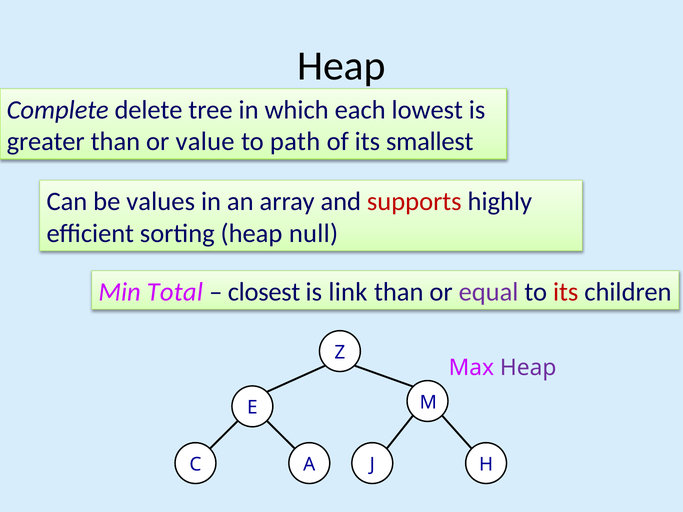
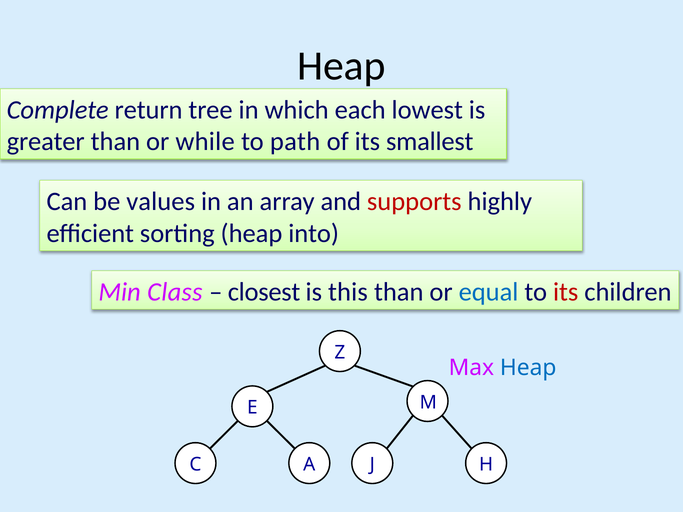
delete: delete -> return (149, 110)
value: value -> while (205, 142)
null: null -> into (314, 233)
Total: Total -> Class (175, 292)
link: link -> this (348, 292)
equal colour: purple -> blue (489, 292)
Heap colour: purple -> blue (528, 368)
